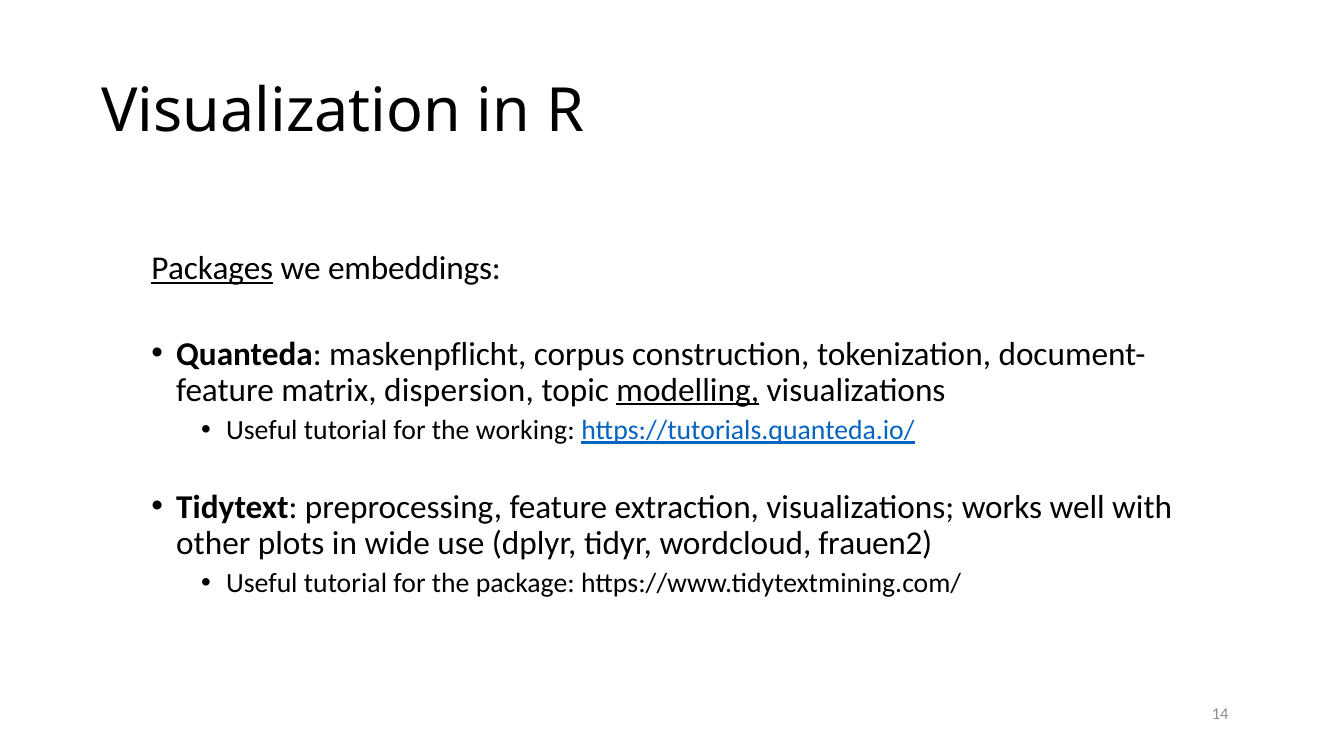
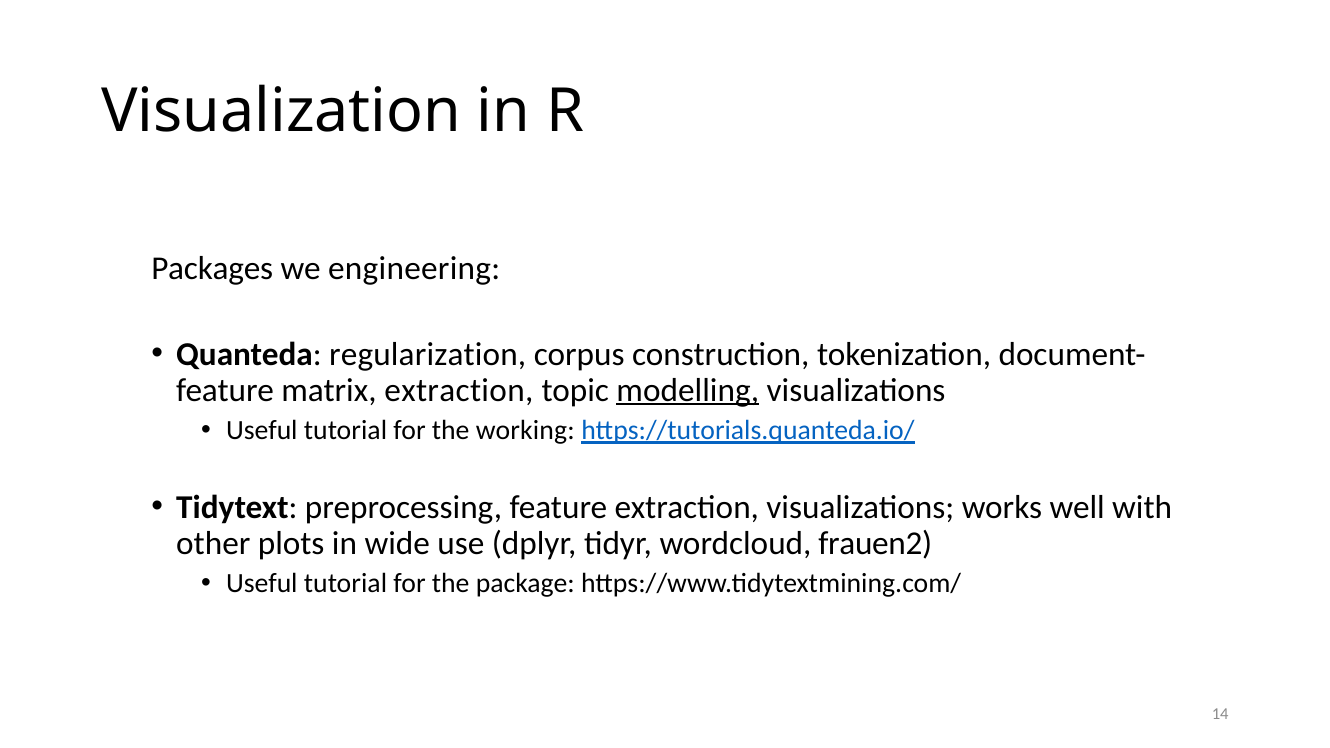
Packages underline: present -> none (212, 269)
embeddings: embeddings -> engineering (414, 269)
maskenpflicht: maskenpflicht -> regularization (428, 354)
matrix dispersion: dispersion -> extraction (459, 390)
